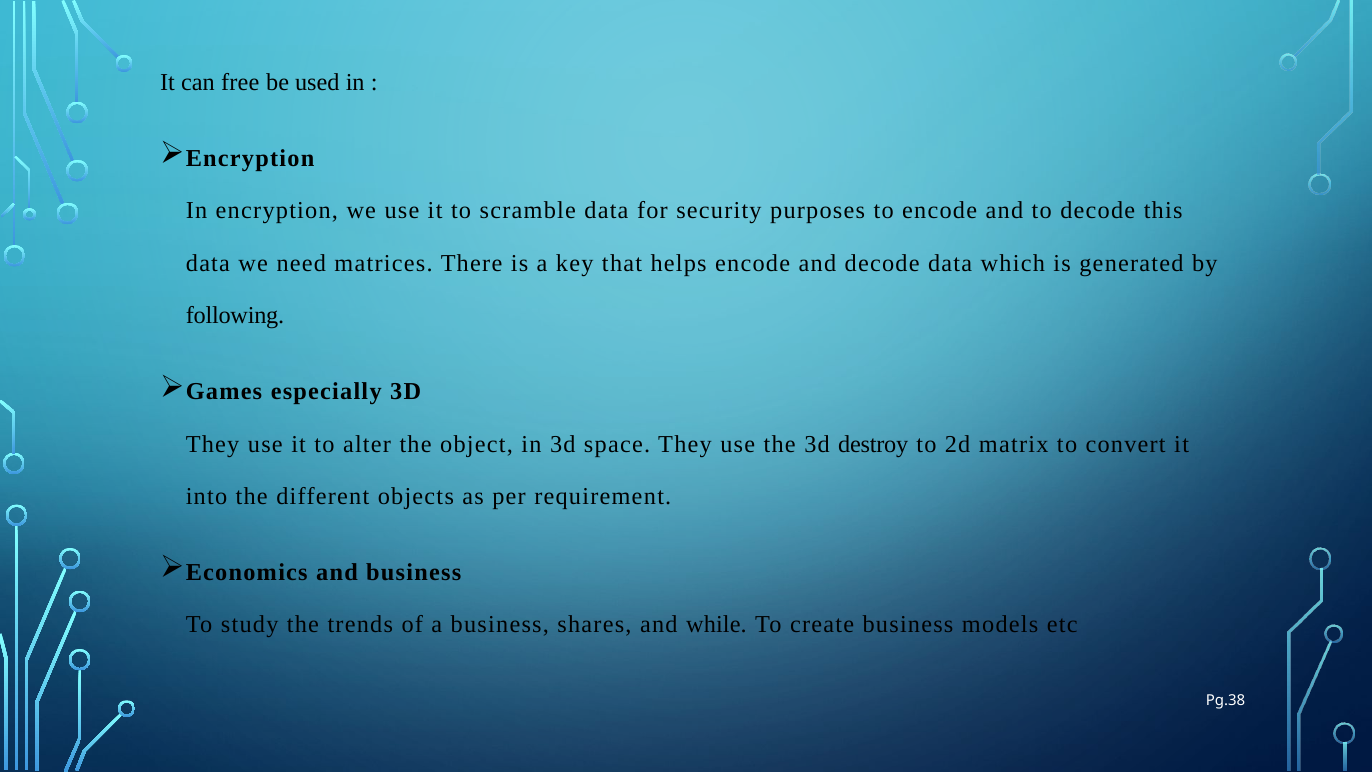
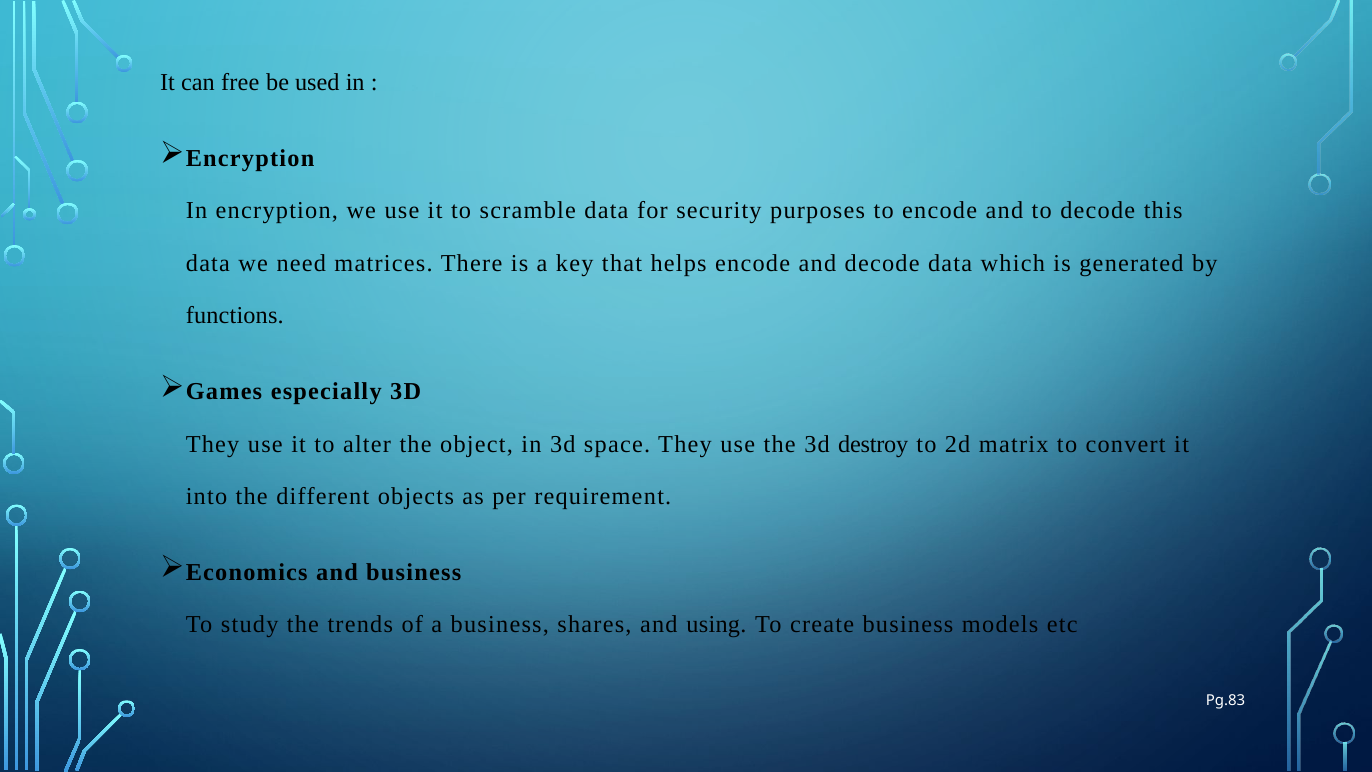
following: following -> functions (235, 316)
while: while -> using (716, 624)
Pg.38: Pg.38 -> Pg.83 (1225, 700)
